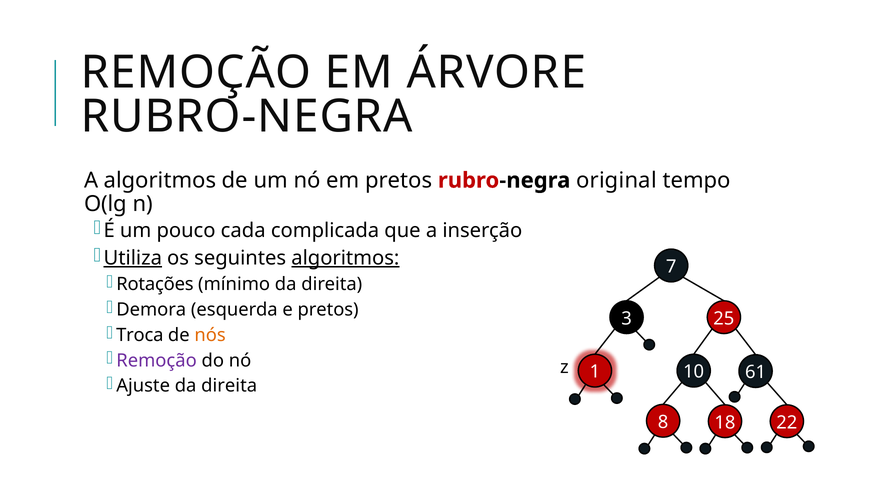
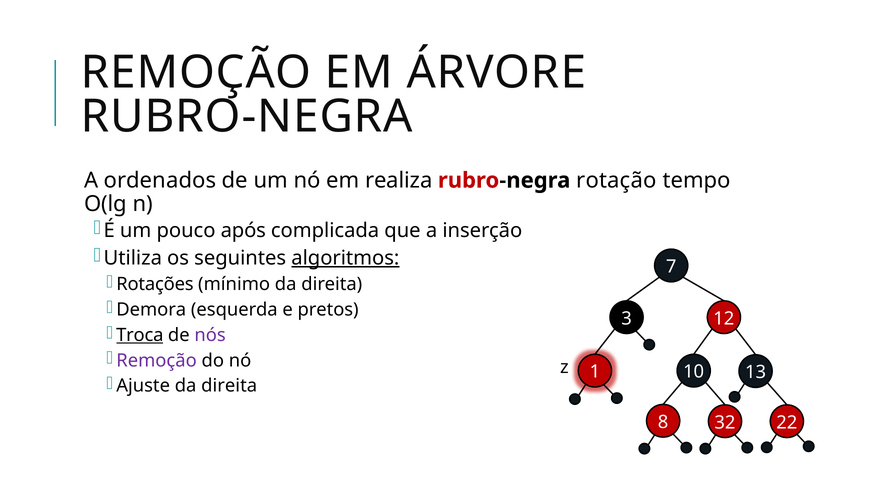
A algoritmos: algoritmos -> ordenados (160, 180)
em pretos: pretos -> realiza (399, 180)
original: original -> rotação (616, 180)
cada: cada -> após (243, 231)
Utiliza underline: present -> none (133, 258)
25: 25 -> 12 (724, 319)
Troca underline: none -> present (140, 335)
nós colour: orange -> purple (210, 335)
61: 61 -> 13 (756, 372)
18: 18 -> 32 (725, 423)
